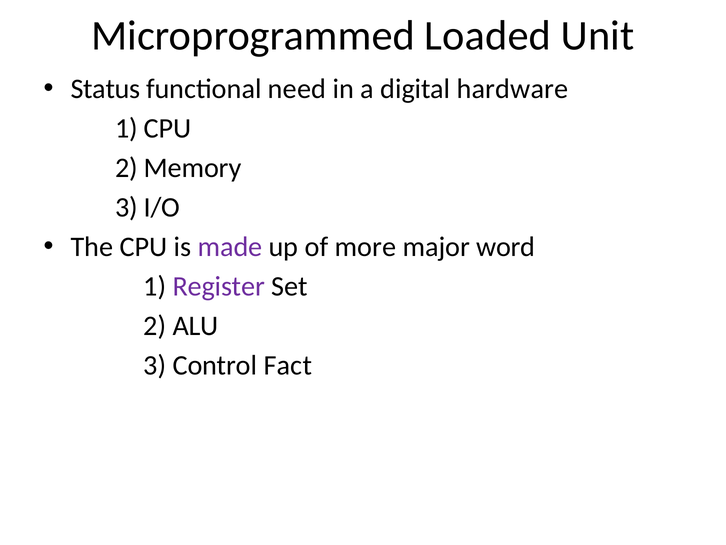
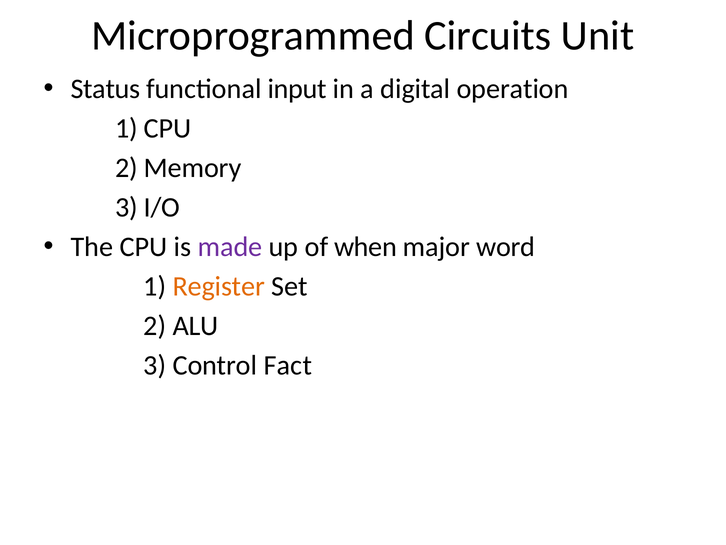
Loaded: Loaded -> Circuits (488, 36)
need: need -> input (297, 89)
hardware: hardware -> operation (513, 89)
more: more -> when (366, 247)
Register colour: purple -> orange (219, 286)
